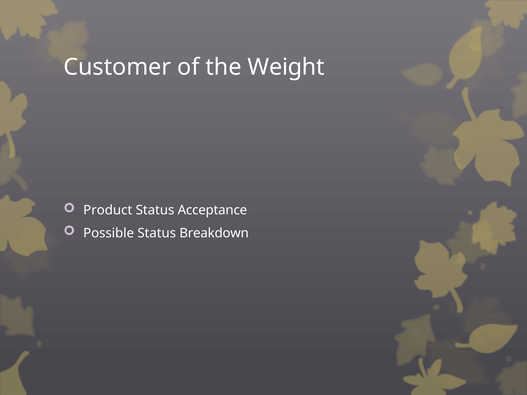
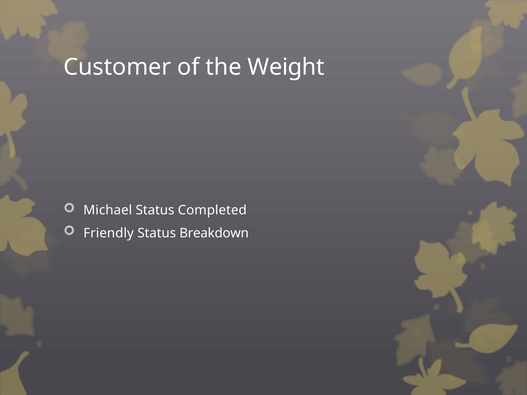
Product: Product -> Michael (108, 210)
Acceptance: Acceptance -> Completed (212, 210)
Possible: Possible -> Friendly (109, 233)
